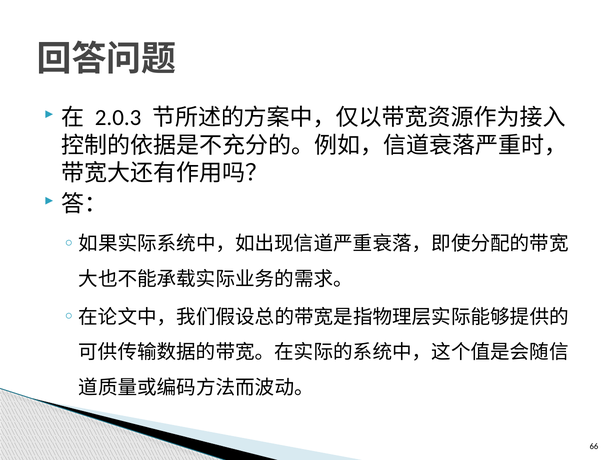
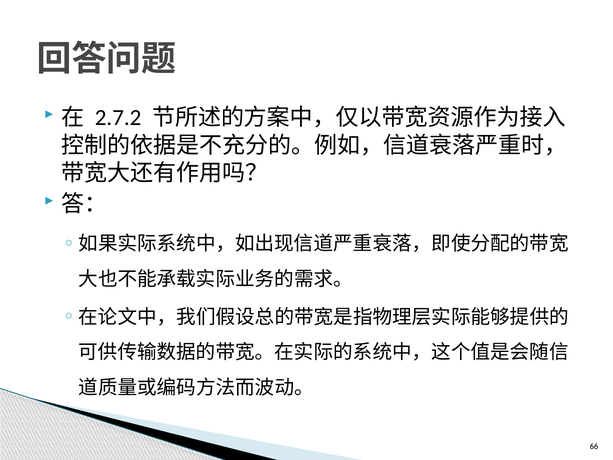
2.0.3: 2.0.3 -> 2.7.2 (118, 118)
